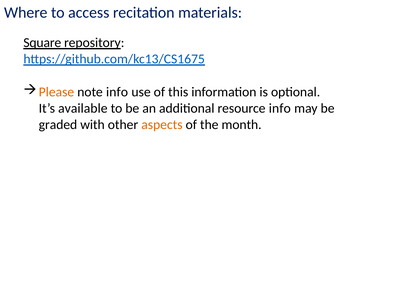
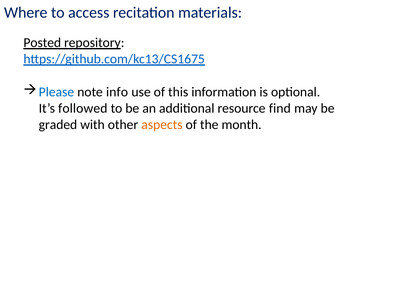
Square: Square -> Posted (42, 43)
Please colour: orange -> blue (56, 92)
available: available -> followed (83, 108)
resource info: info -> find (280, 108)
